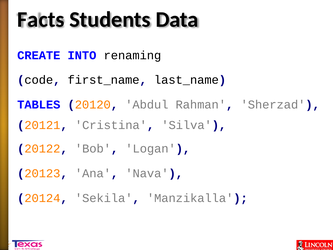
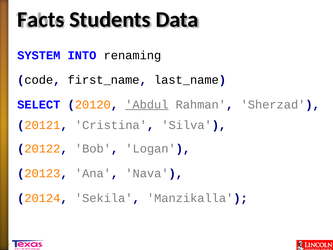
CREATE: CREATE -> SYSTEM (39, 55)
TABLES: TABLES -> SELECT (39, 104)
Abdul underline: none -> present (147, 104)
